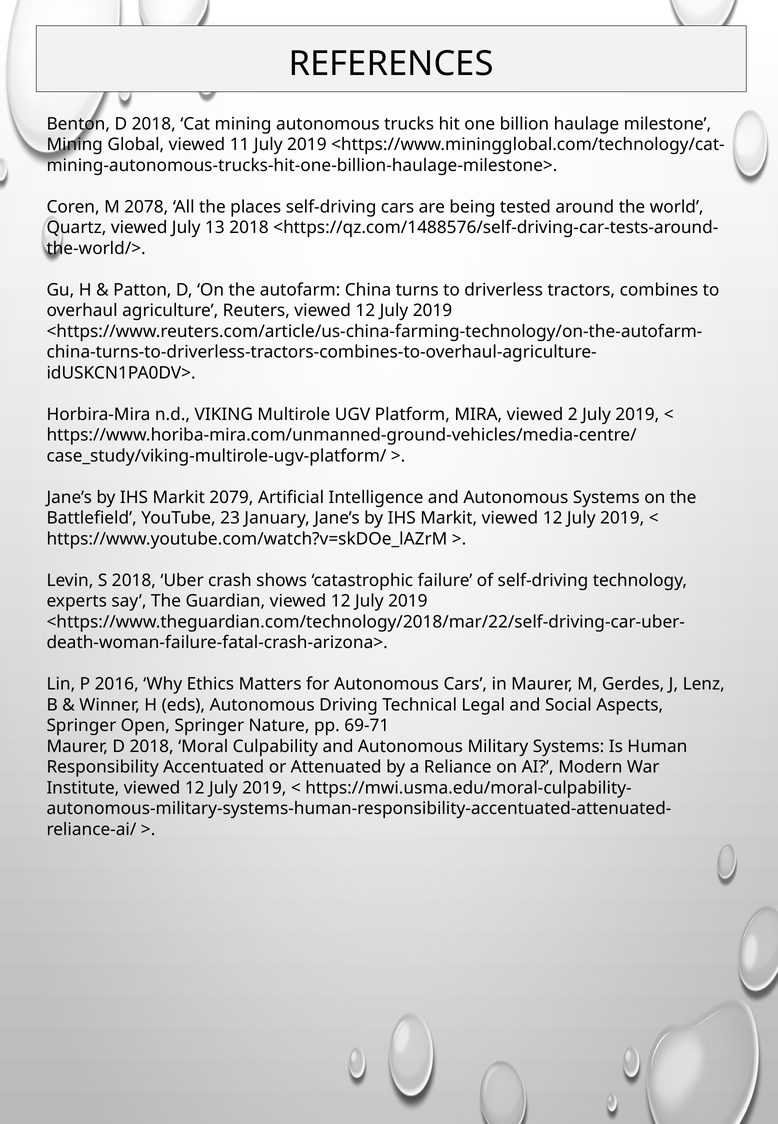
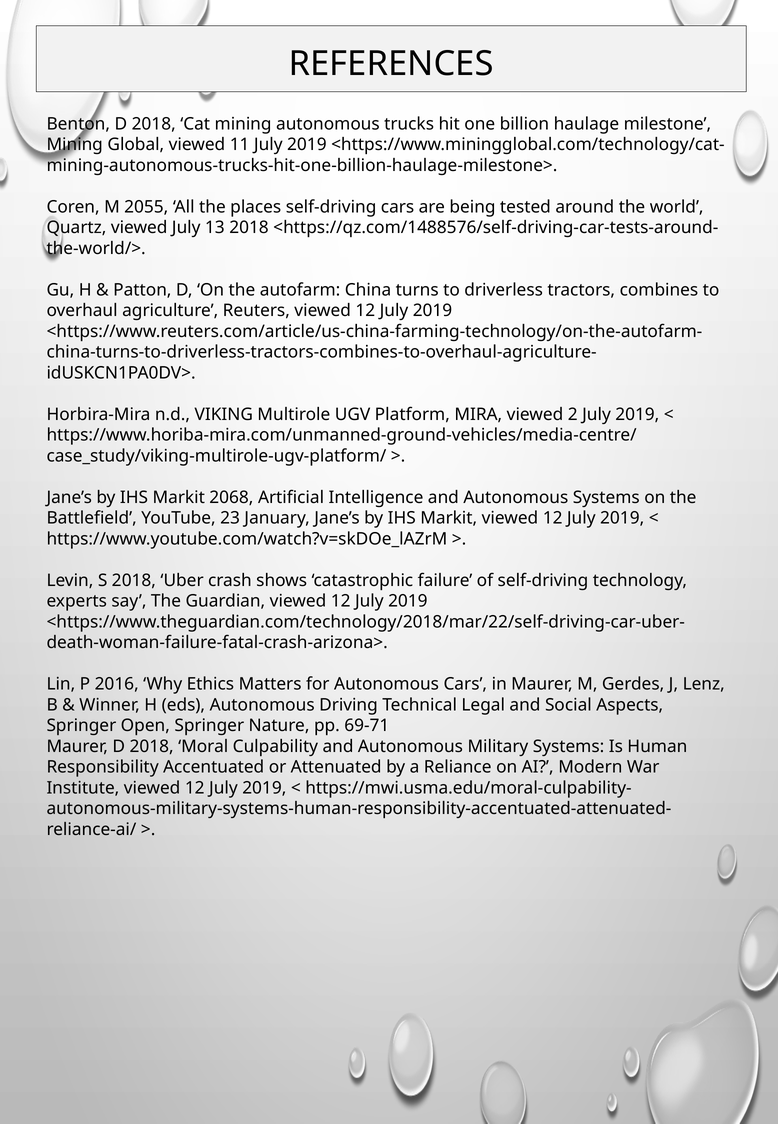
2078: 2078 -> 2055 (146, 207)
2079: 2079 -> 2068 (231, 497)
